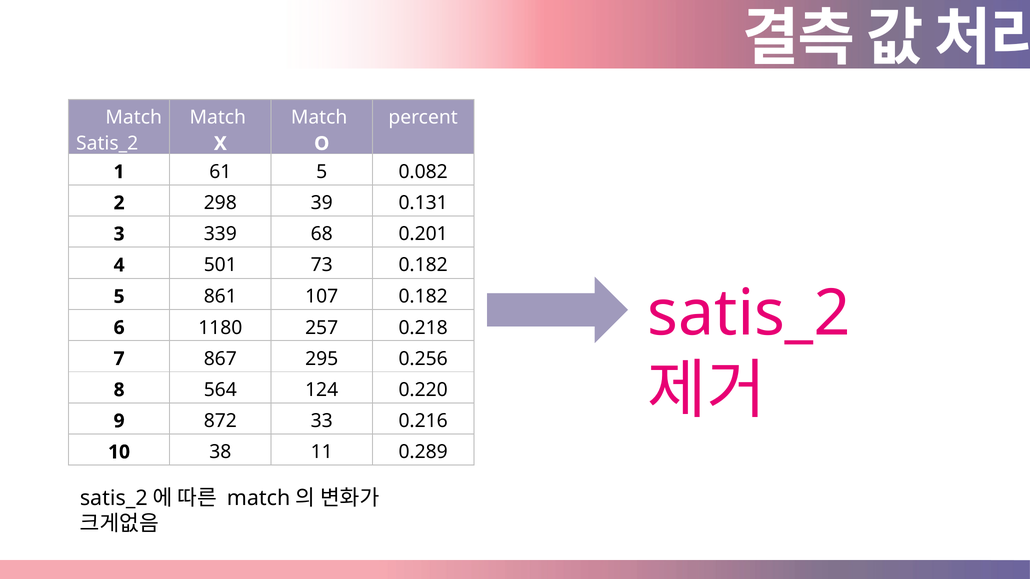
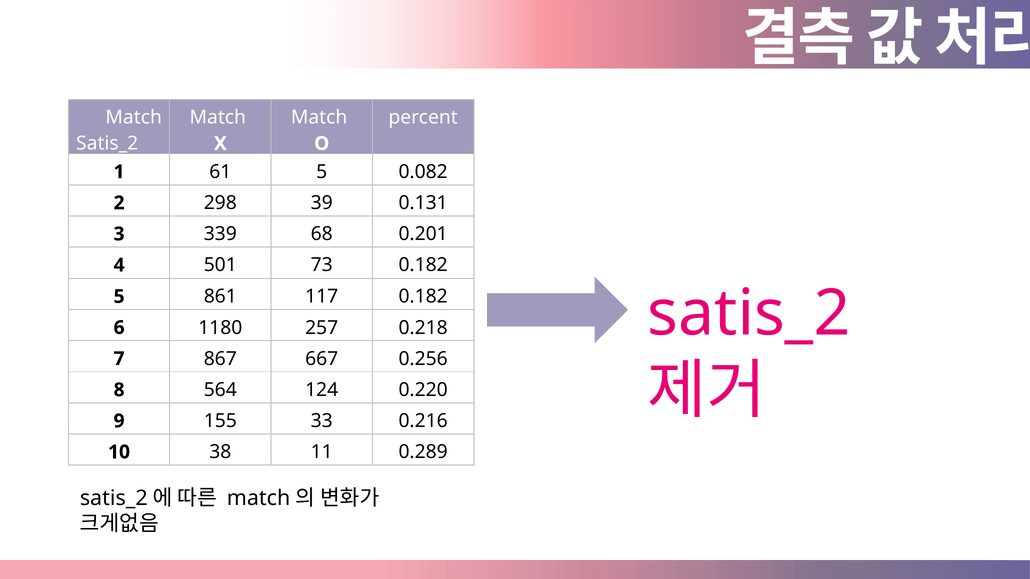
107: 107 -> 117 (322, 297)
295: 295 -> 667 (322, 359)
872: 872 -> 155 (220, 421)
